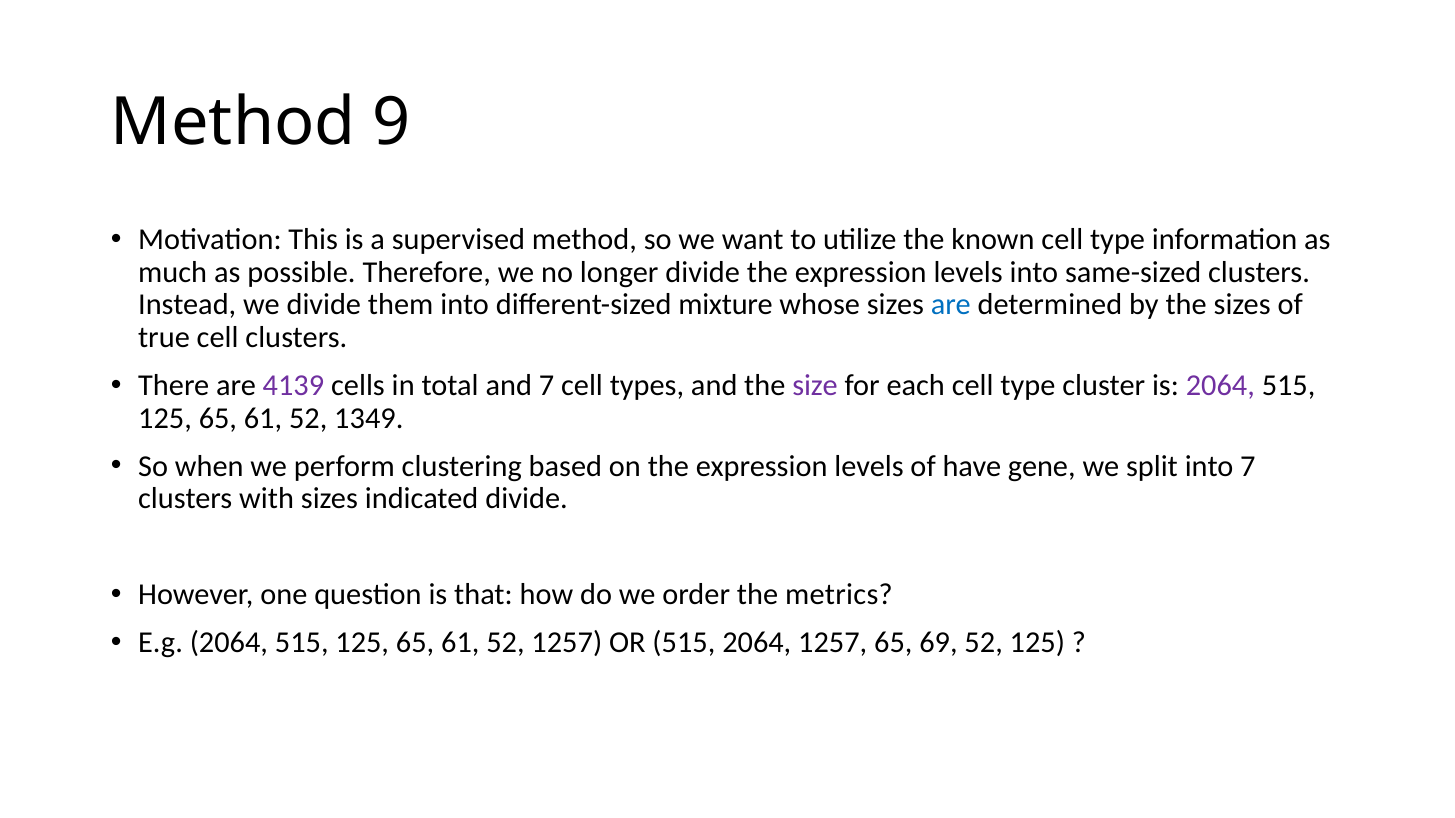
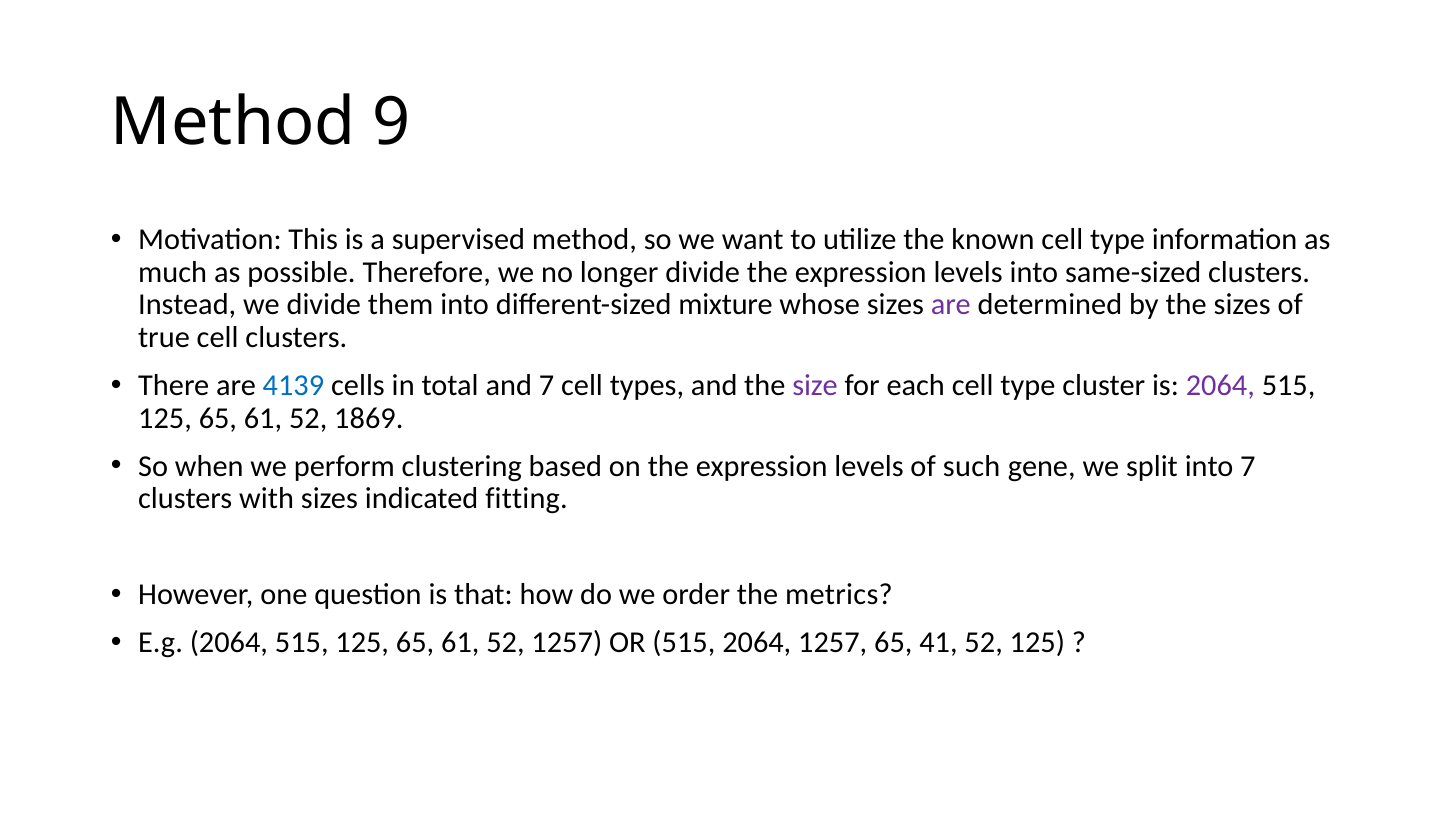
are colour: blue -> purple (951, 305)
4139 colour: purple -> blue (293, 386)
1349: 1349 -> 1869 (369, 418)
have: have -> such (972, 466)
indicated divide: divide -> fitting (526, 499)
69: 69 -> 41 (939, 643)
